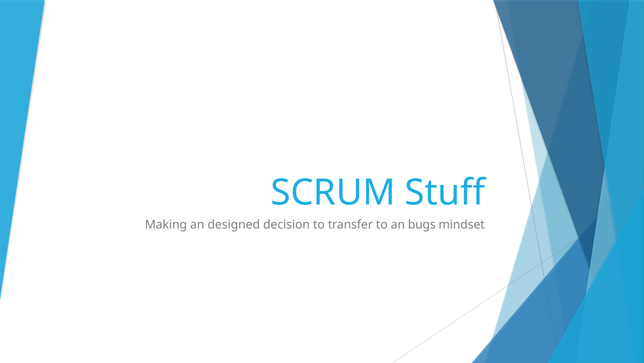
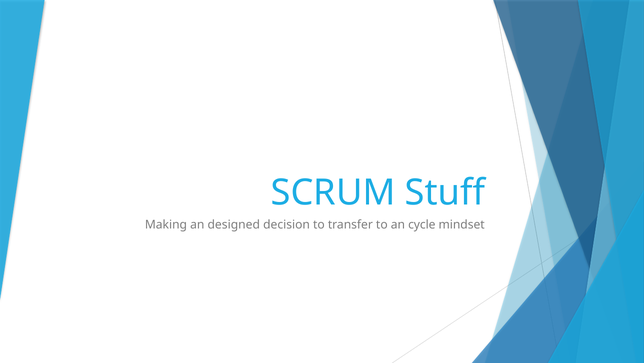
bugs: bugs -> cycle (422, 224)
